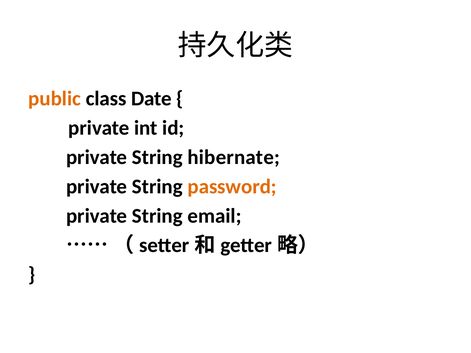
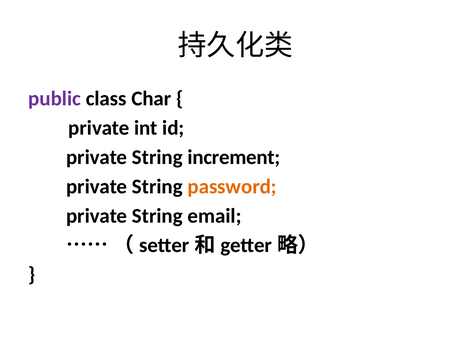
public colour: orange -> purple (55, 99)
Date: Date -> Char (151, 99)
hibernate: hibernate -> increment (234, 157)
